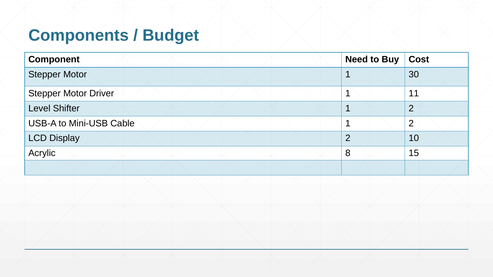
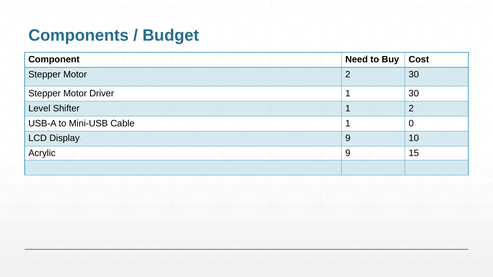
Motor 1: 1 -> 2 (348, 75)
1 11: 11 -> 30 (414, 93)
Cable 1 2: 2 -> 0 (411, 123)
Display 2: 2 -> 9 (348, 138)
Acrylic 8: 8 -> 9 (348, 153)
